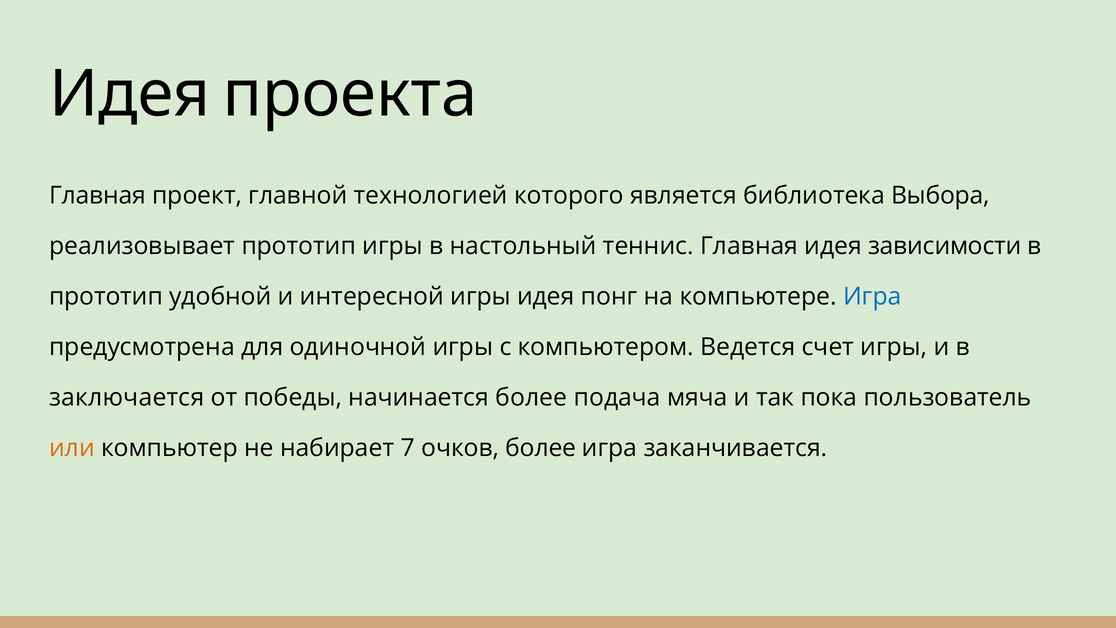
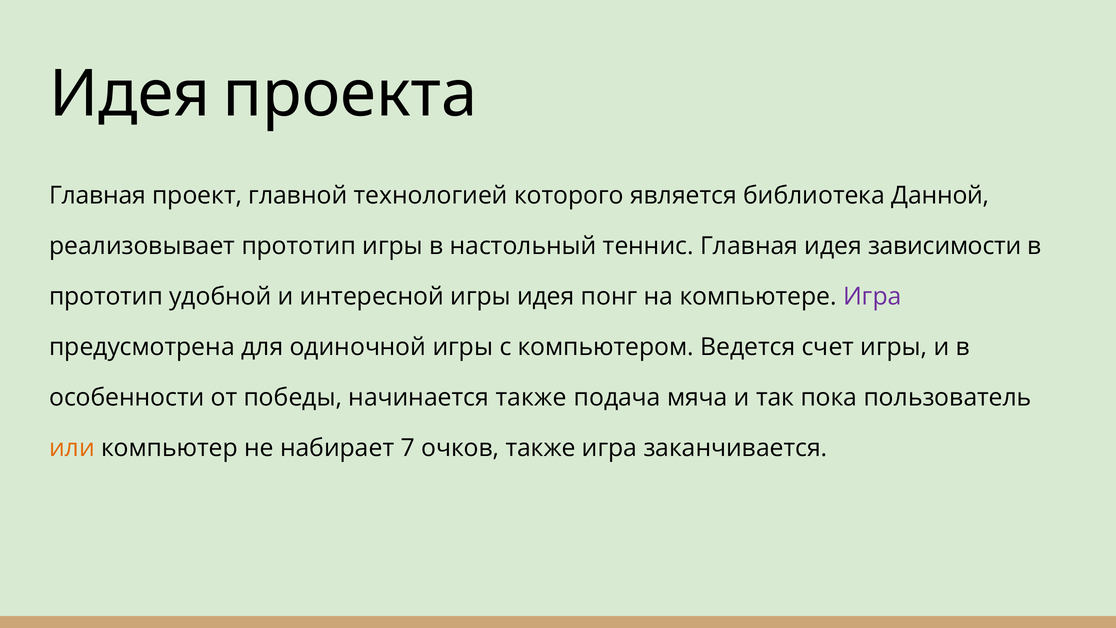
Выбора: Выбора -> Данной (940, 196)
Игра colour: blue -> purple (872, 297)
заключается: заключается -> особенности (127, 398)
начинается более: более -> также (531, 398)
очков более: более -> также (541, 448)
